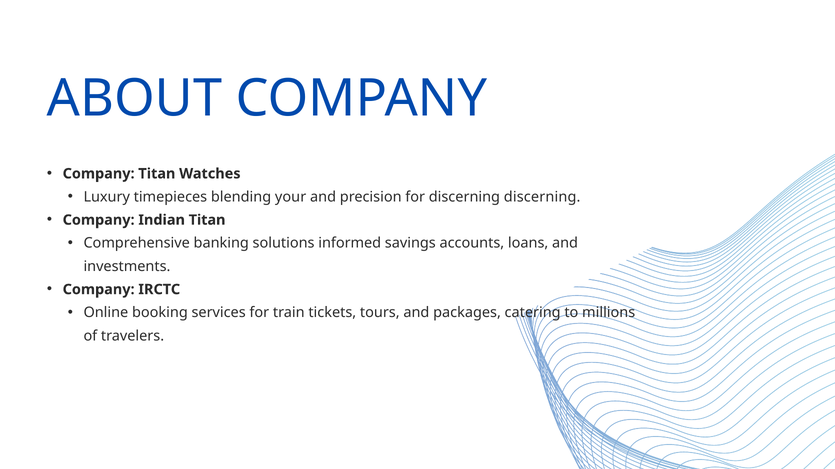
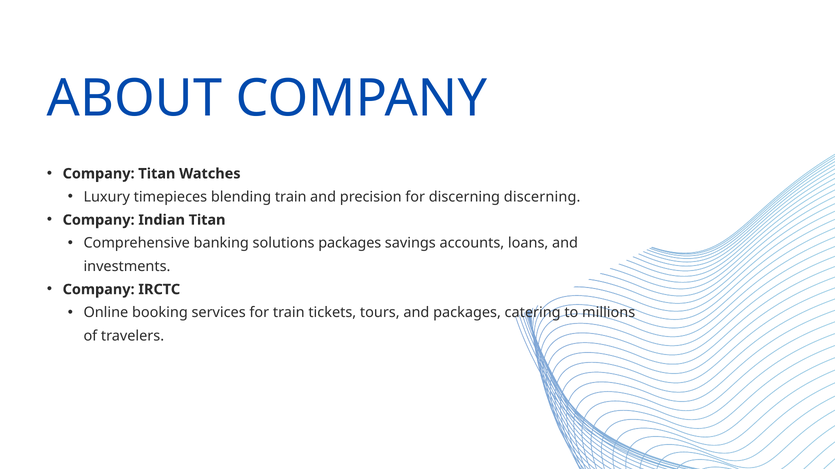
blending your: your -> train (291, 197)
solutions informed: informed -> packages (350, 243)
